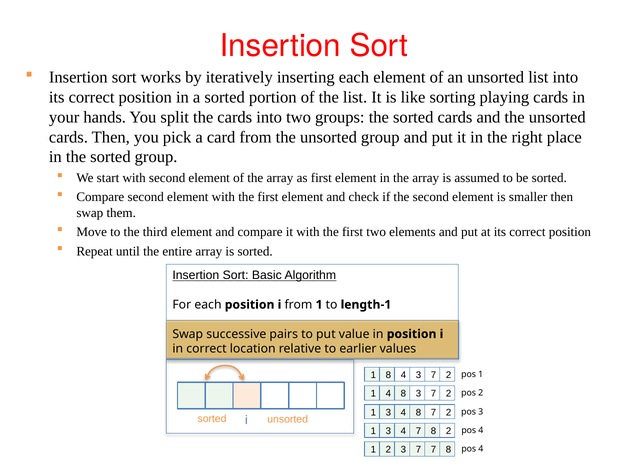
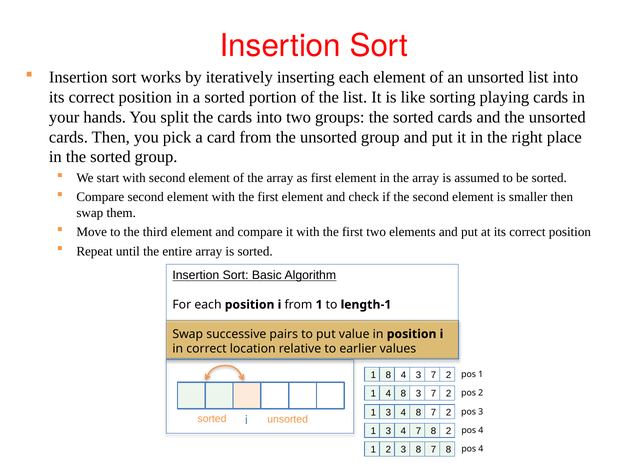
2 3 7: 7 -> 8 (418, 450)
